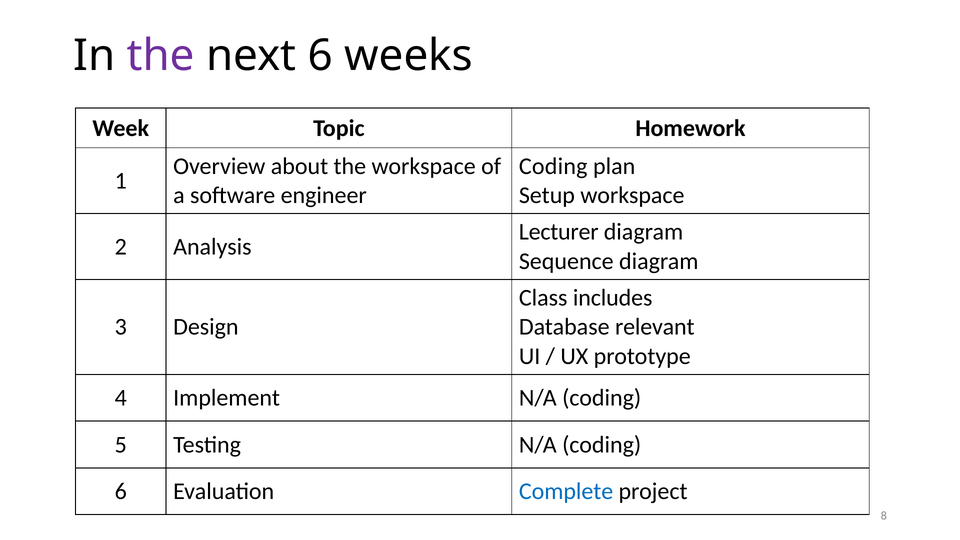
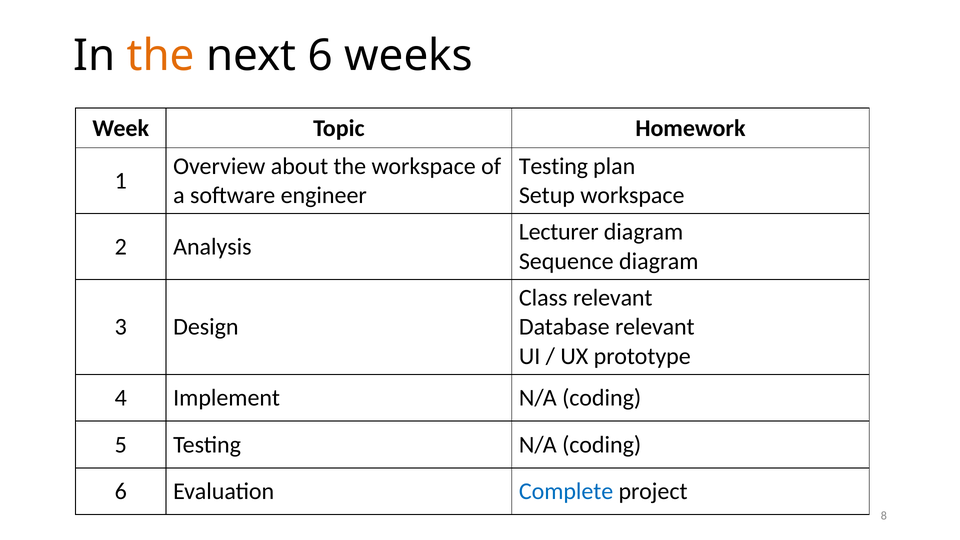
the colour: purple -> orange (161, 56)
Coding: Coding -> Testing (553, 166)
Class includes: includes -> relevant (613, 298)
